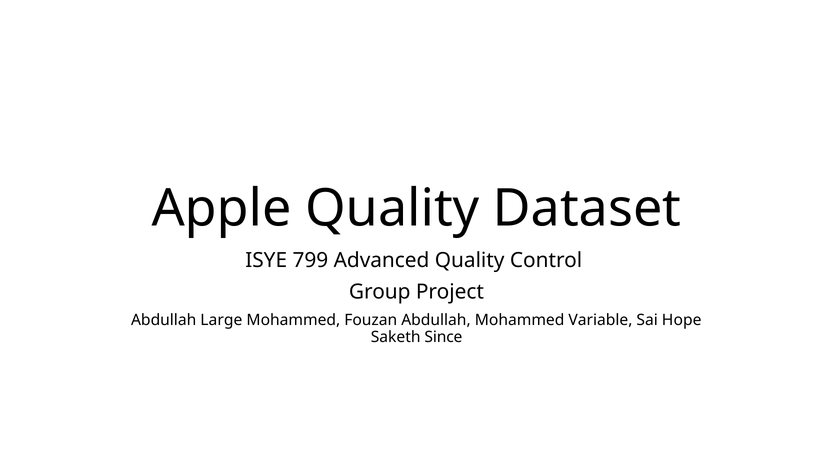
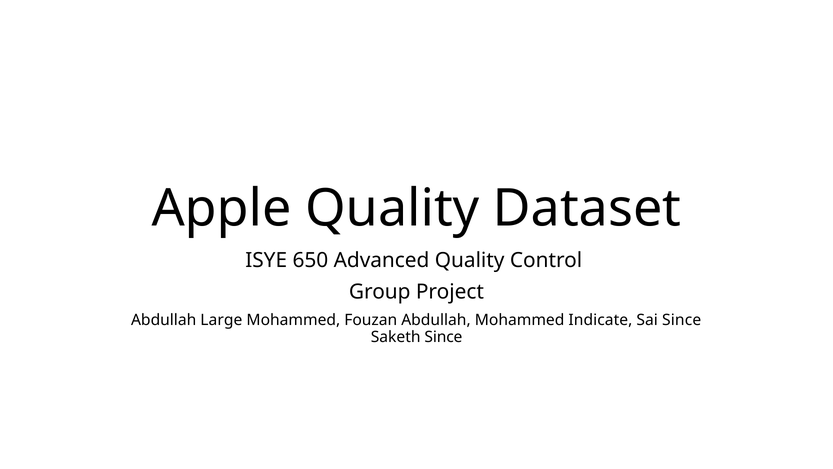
799: 799 -> 650 (310, 260)
Variable: Variable -> Indicate (600, 320)
Sai Hope: Hope -> Since (682, 320)
